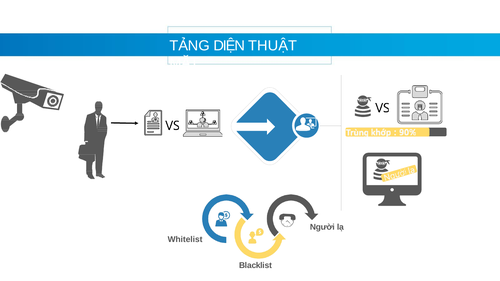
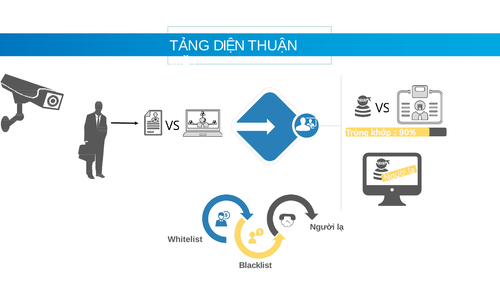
THUẬT: THUẬT -> THUẬN (273, 46)
